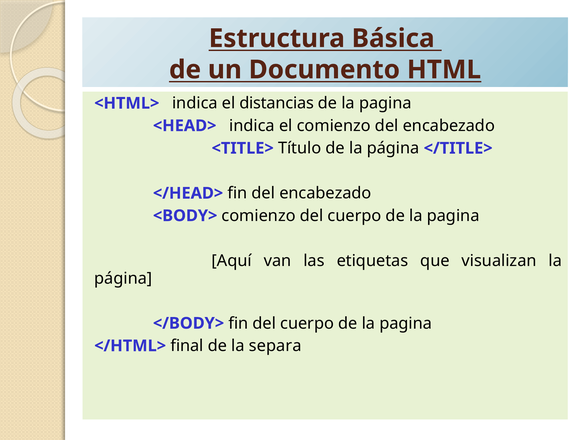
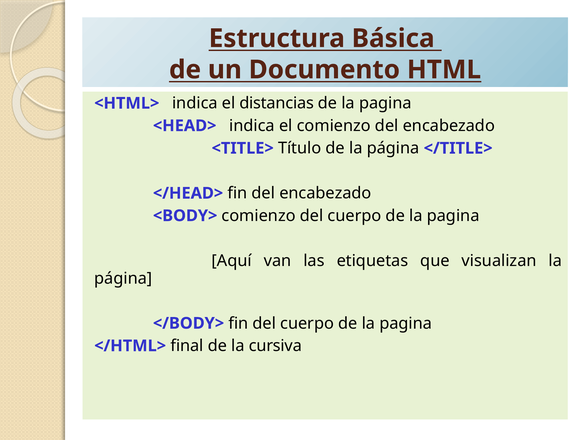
separa: separa -> cursiva (275, 346)
